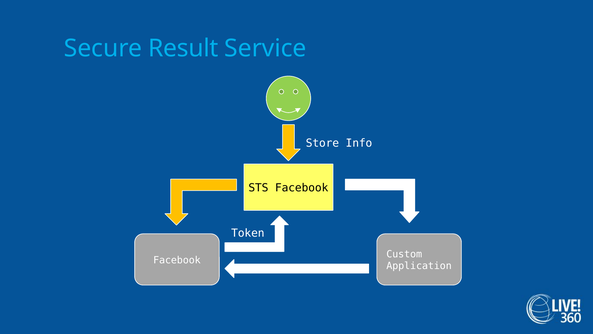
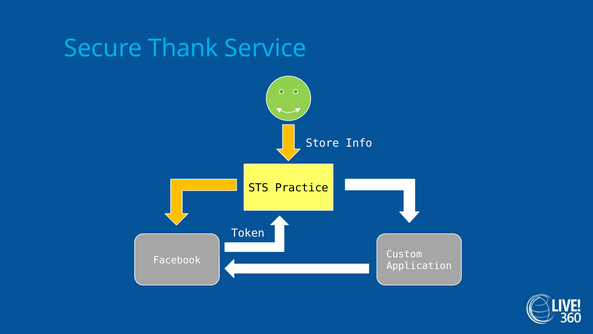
Result: Result -> Thank (183, 48)
STS Facebook: Facebook -> Practice (302, 188)
